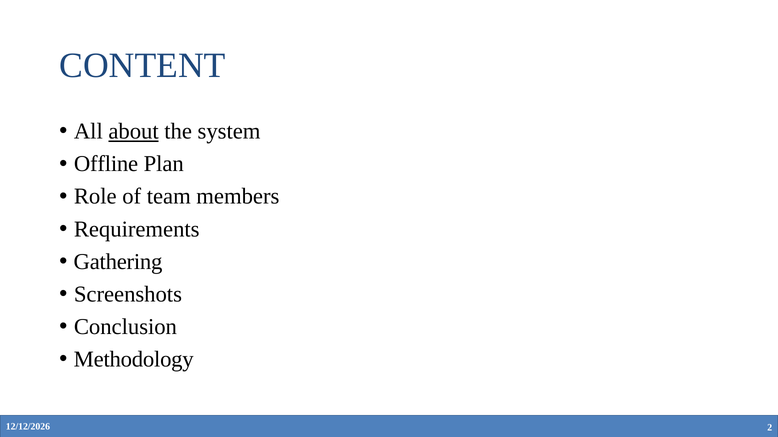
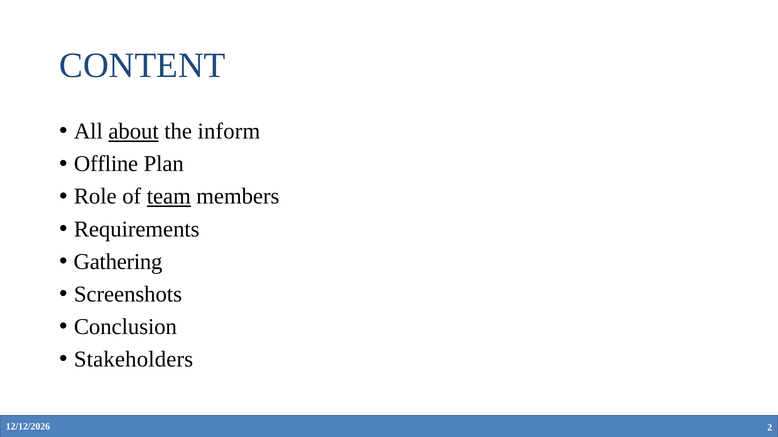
system: system -> inform (229, 132)
team underline: none -> present (169, 197)
Methodology: Methodology -> Stakeholders (134, 360)
